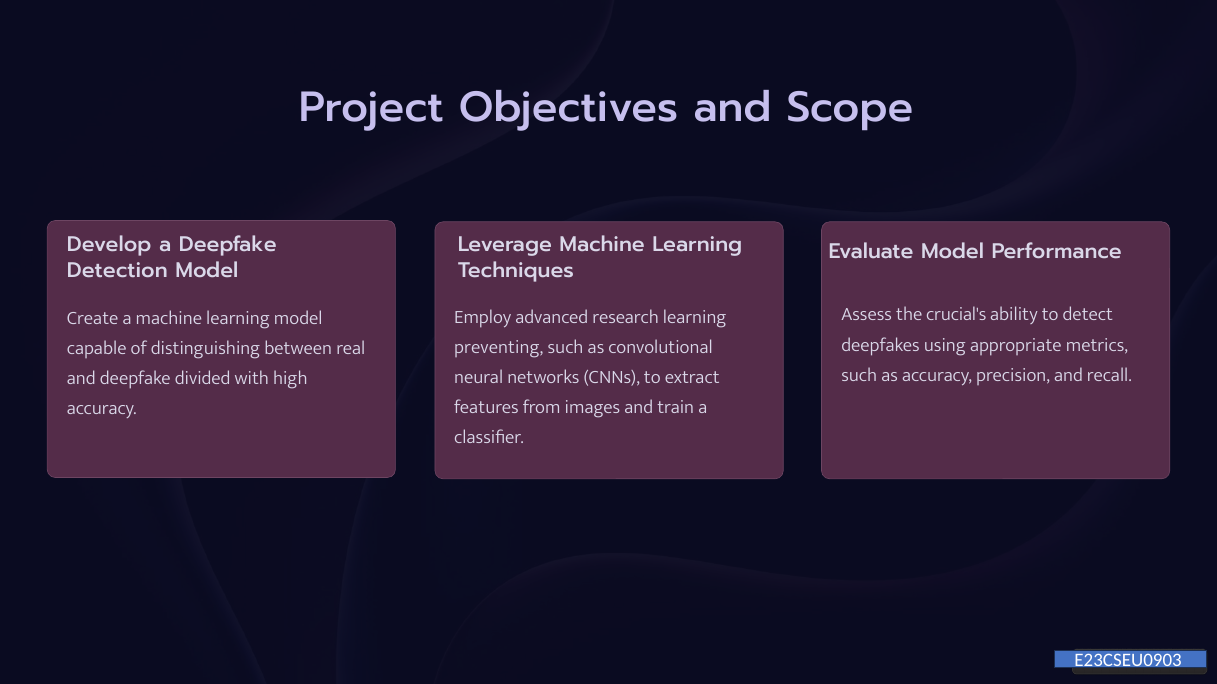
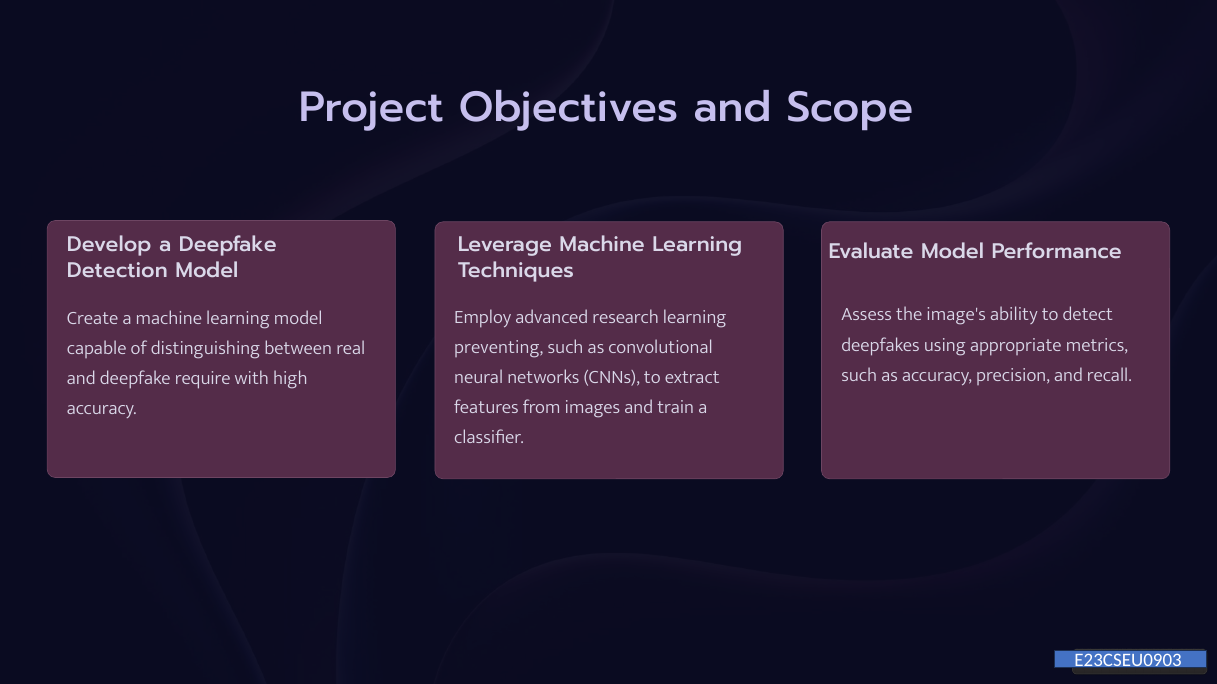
crucial's: crucial's -> image's (956, 315)
divided: divided -> require (203, 378)
